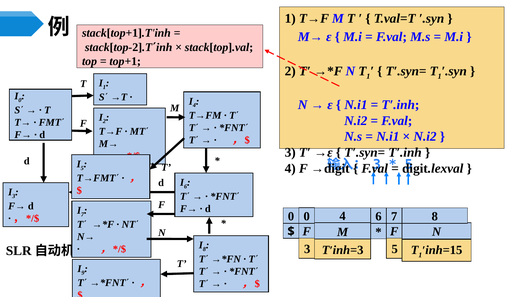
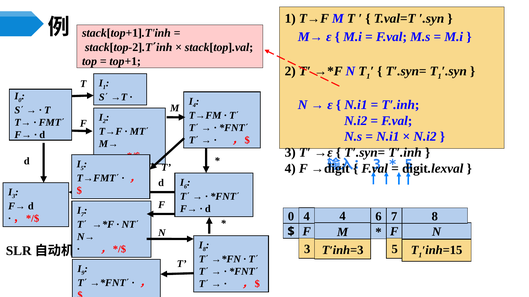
0 0: 0 -> 4 (307, 217)
